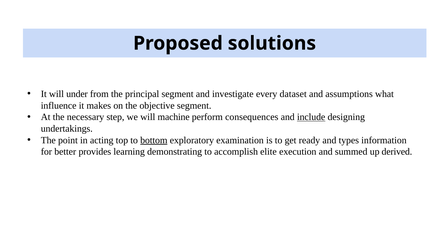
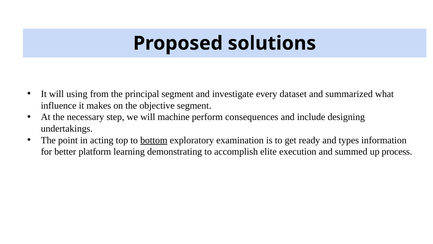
under: under -> using (77, 94)
assumptions: assumptions -> summarized (349, 94)
include underline: present -> none (311, 117)
provides: provides -> platform (95, 151)
derived: derived -> process (397, 151)
